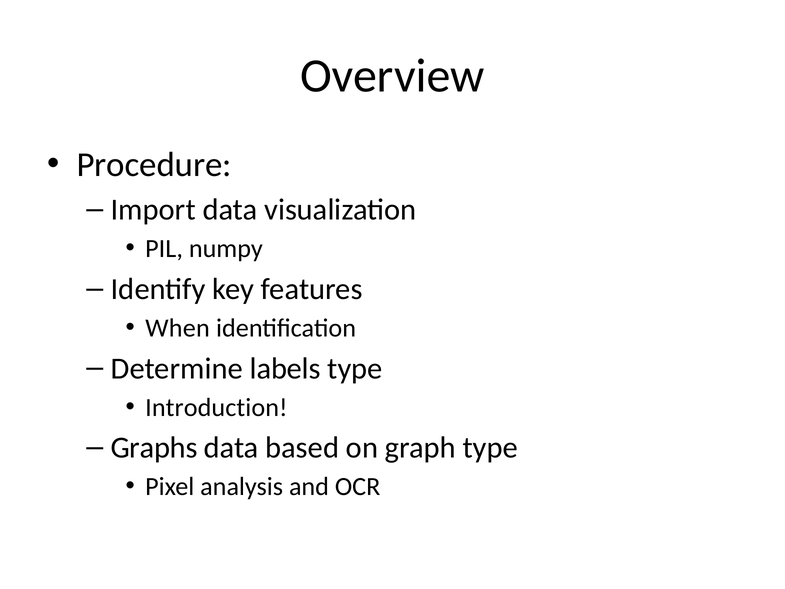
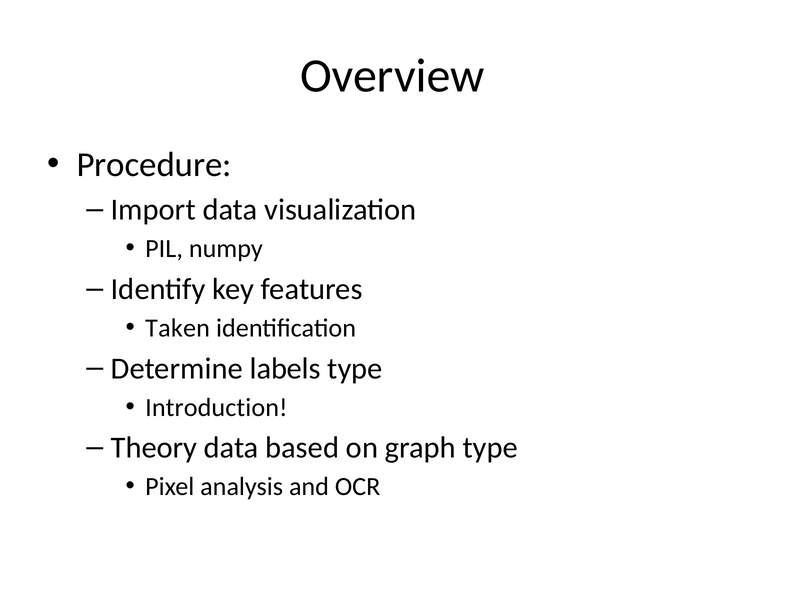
When: When -> Taken (178, 328)
Graphs: Graphs -> Theory (154, 448)
